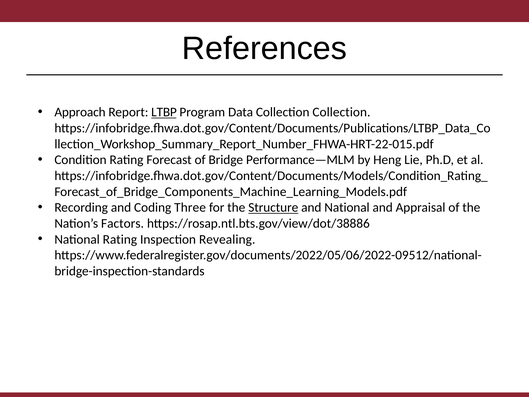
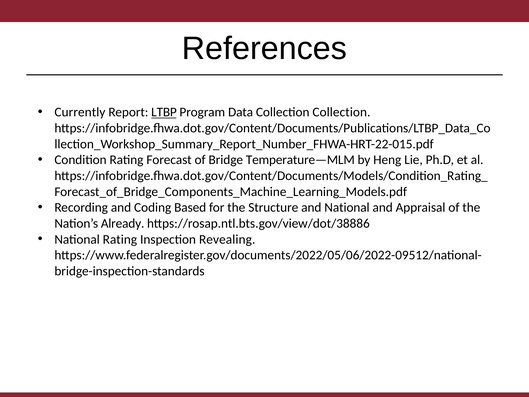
Approach: Approach -> Currently (80, 112)
Performance—MLM: Performance—MLM -> Temperature—MLM (300, 160)
Three: Three -> Based (190, 207)
Structure underline: present -> none (273, 207)
Factors: Factors -> Already (123, 223)
